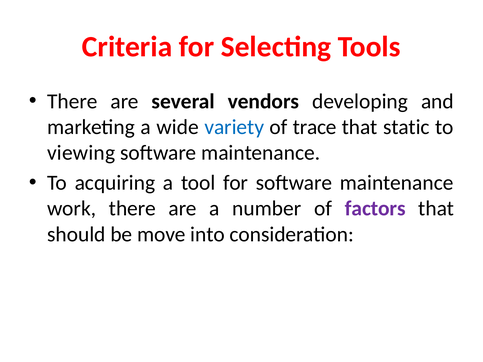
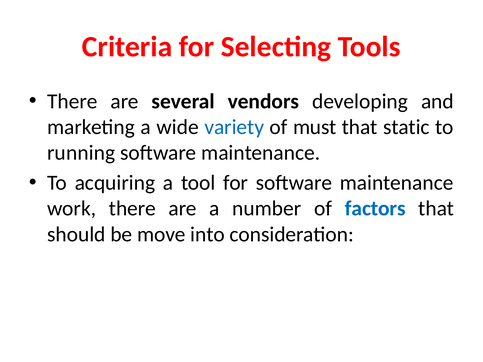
trace: trace -> must (315, 127)
viewing: viewing -> running (81, 153)
factors colour: purple -> blue (375, 209)
